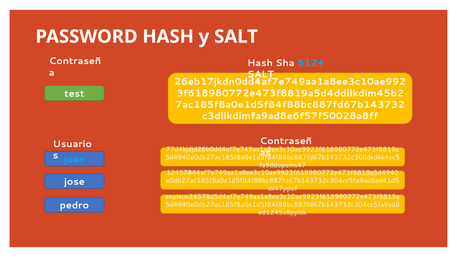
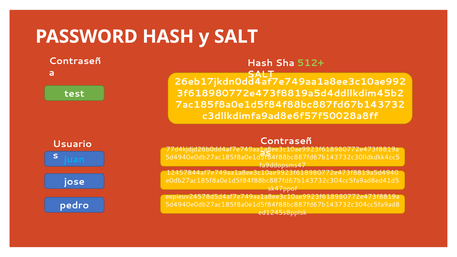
512+ colour: light blue -> light green (311, 63)
